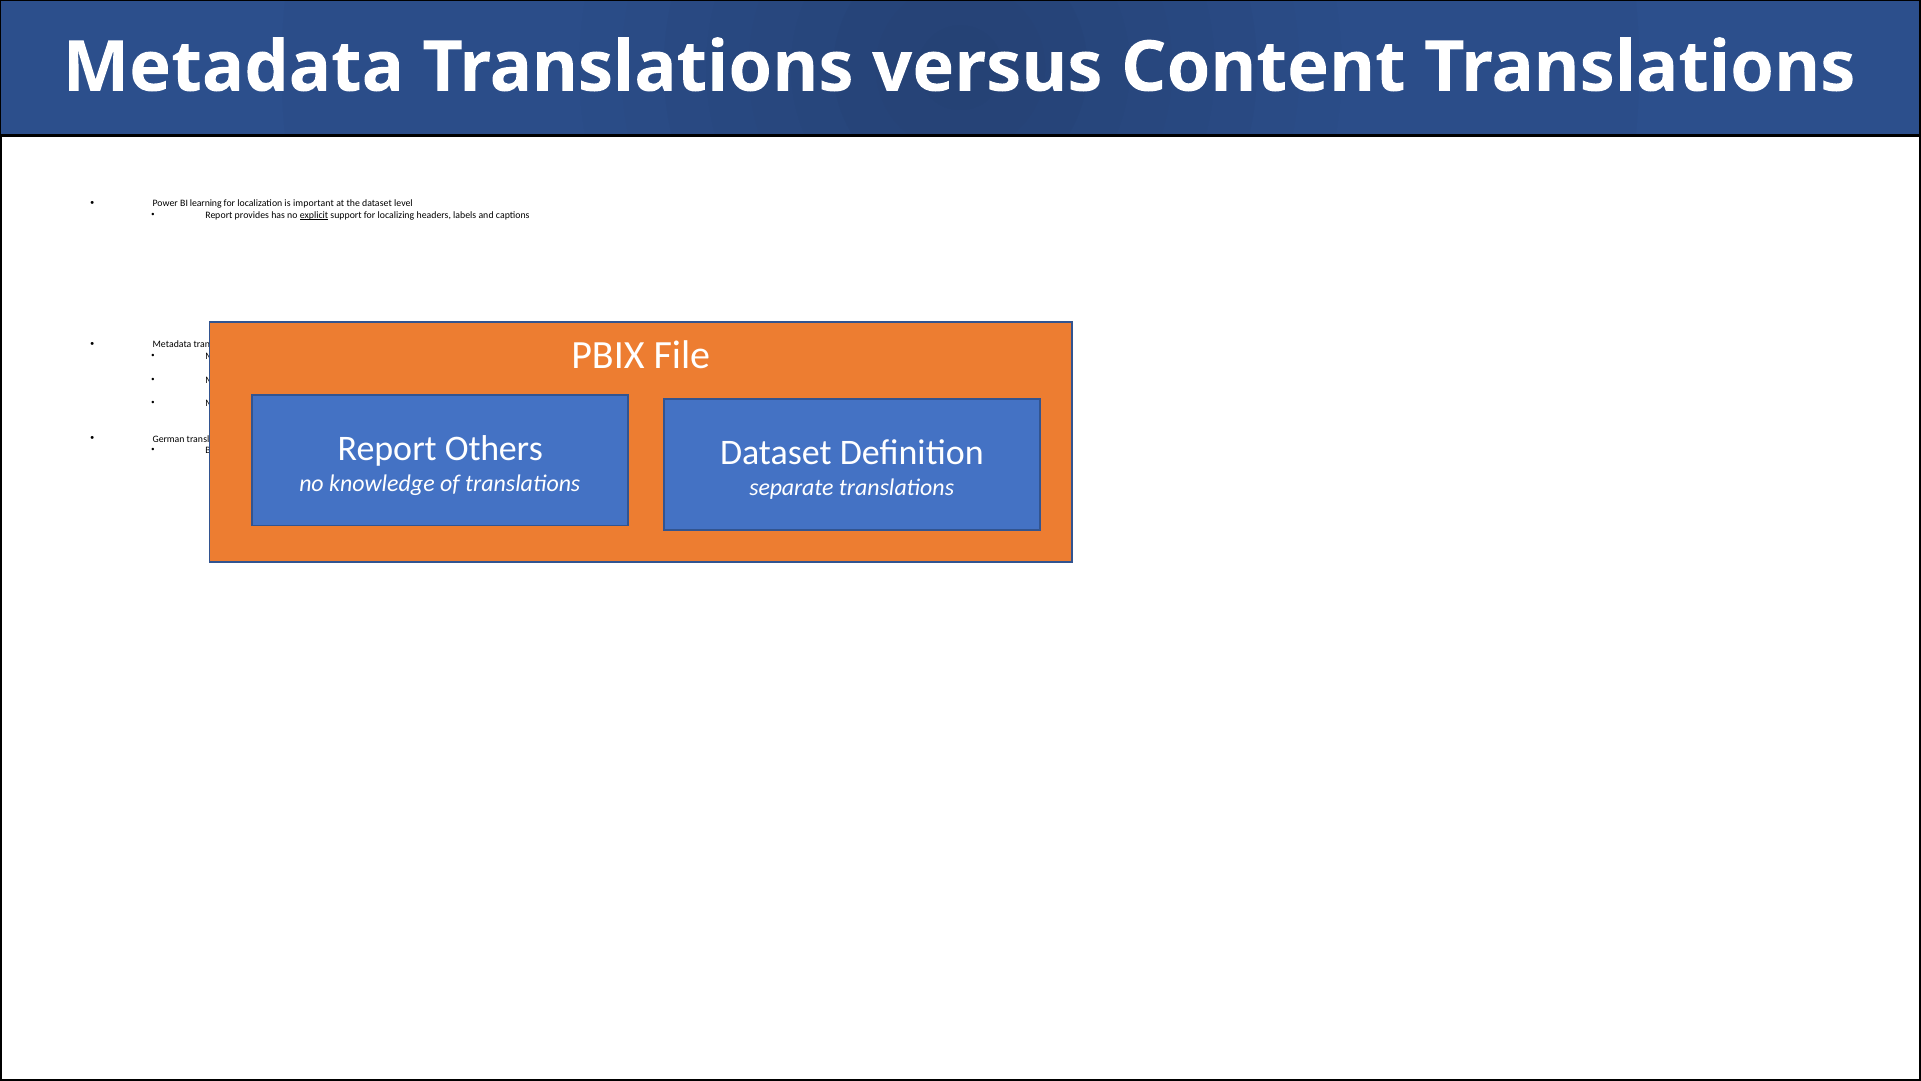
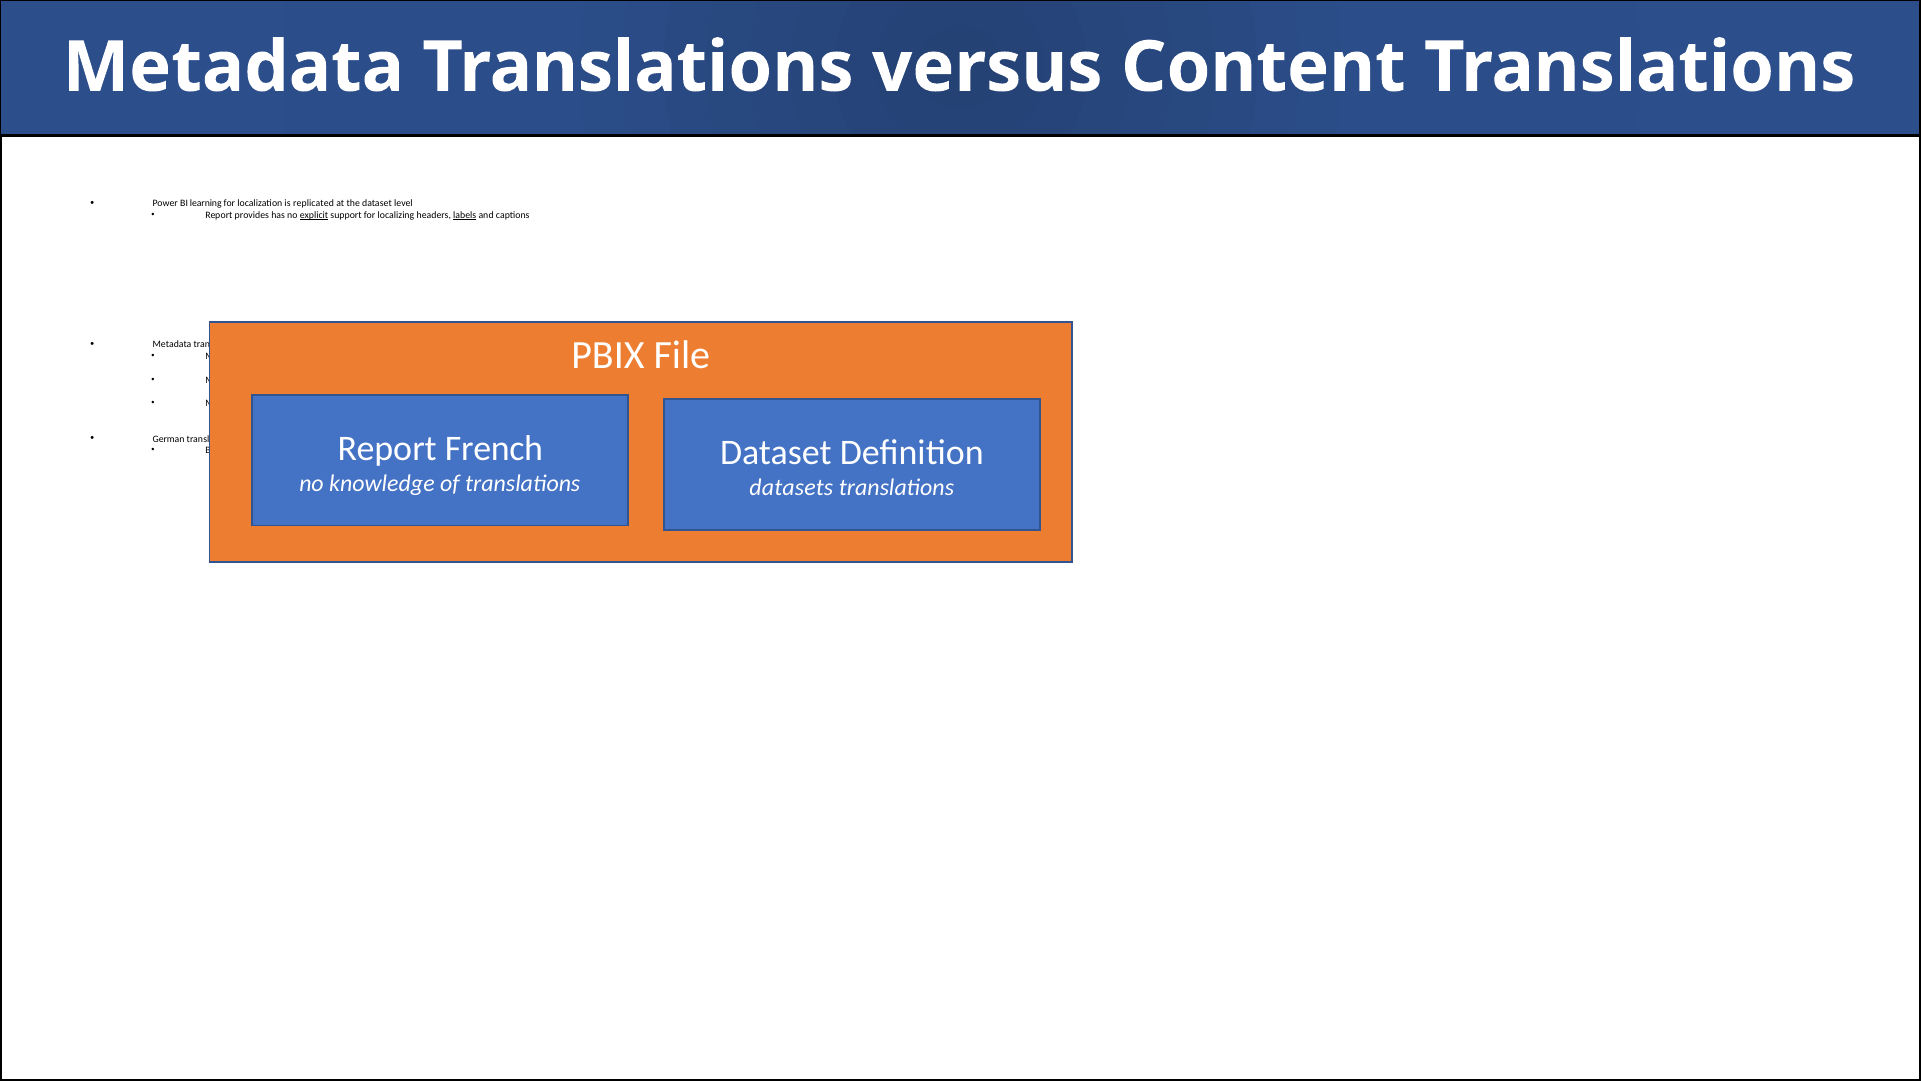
is important: important -> replicated (313, 203)
labels underline: none -> present (465, 215)
Others: Others -> French (494, 448)
separate: separate -> datasets (791, 487)
